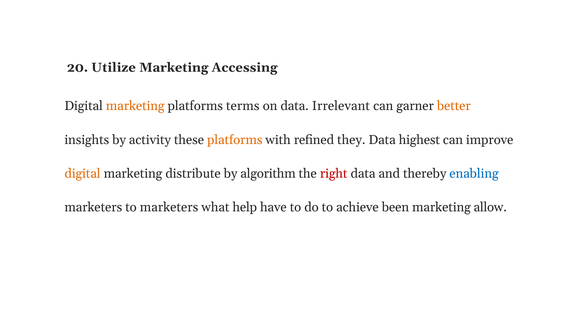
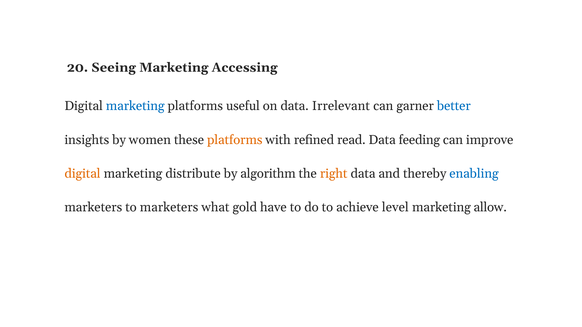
Utilize: Utilize -> Seeing (114, 68)
marketing colour: orange -> blue (135, 106)
terms: terms -> useful (243, 106)
better colour: orange -> blue (454, 106)
activity: activity -> women (150, 140)
they: they -> read (351, 140)
highest: highest -> feeding (419, 140)
right colour: red -> orange (334, 174)
help: help -> gold (245, 208)
been: been -> level (395, 208)
